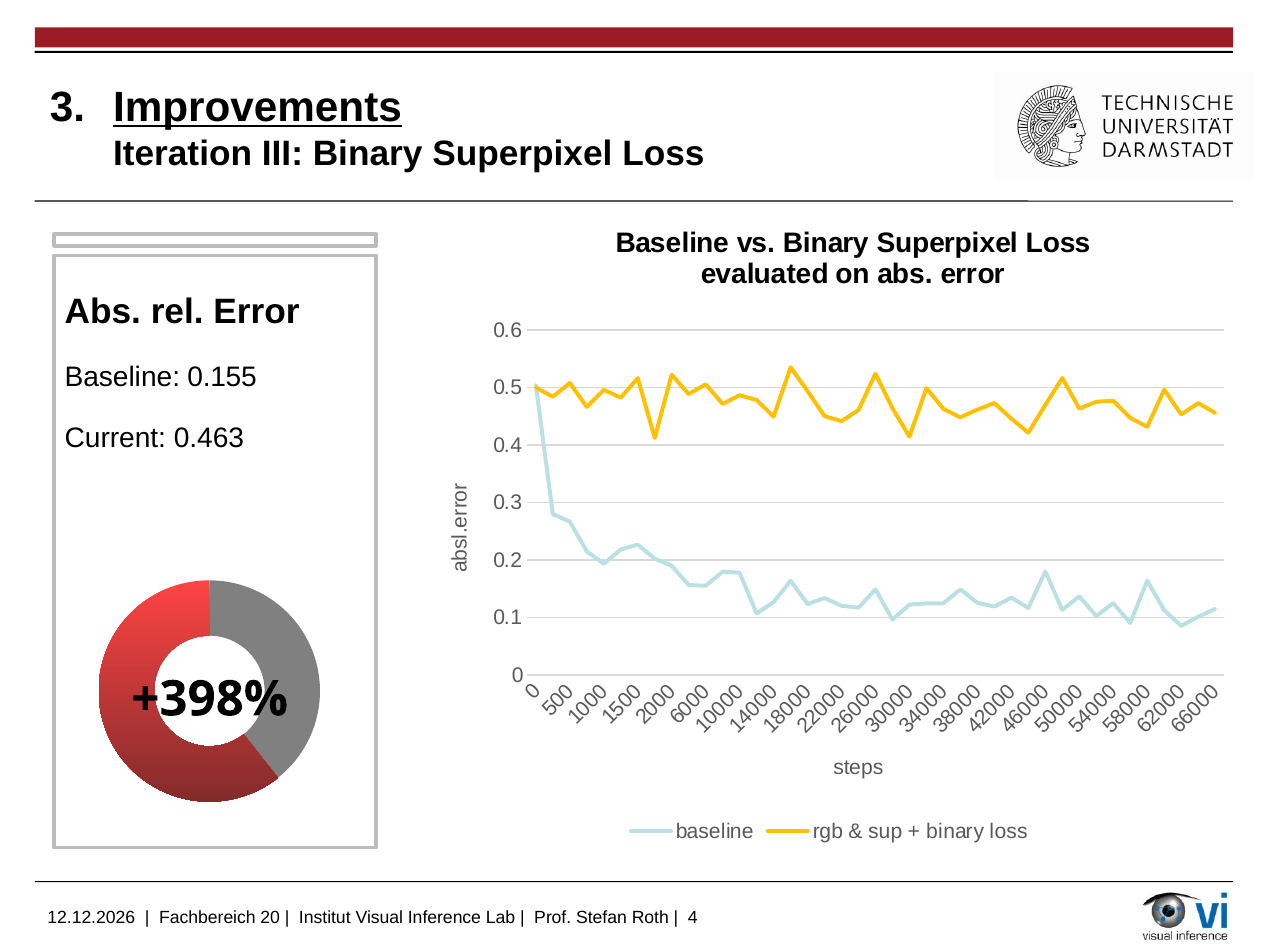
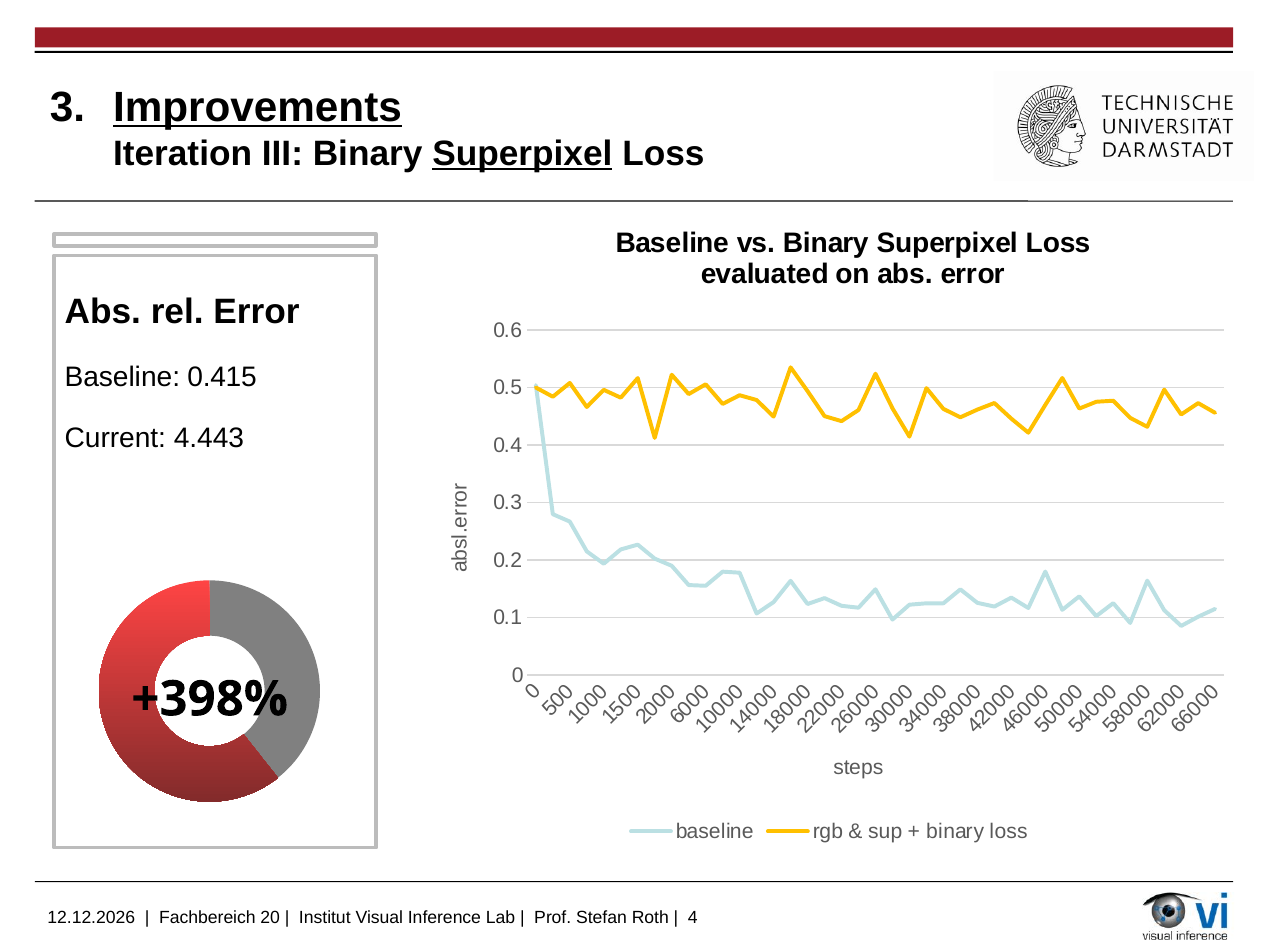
Superpixel underline: none -> present (522, 154)
0.155: 0.155 -> 0.415 (222, 377)
0.463: 0.463 -> 4.443 (209, 438)
